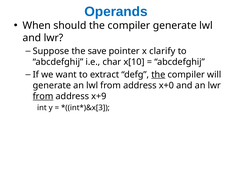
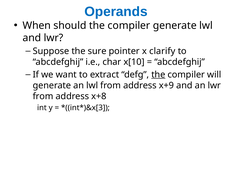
save: save -> sure (97, 51)
x+0: x+0 -> x+9 (166, 85)
from underline: present -> none (43, 96)
x+9: x+9 -> x+8 (99, 96)
